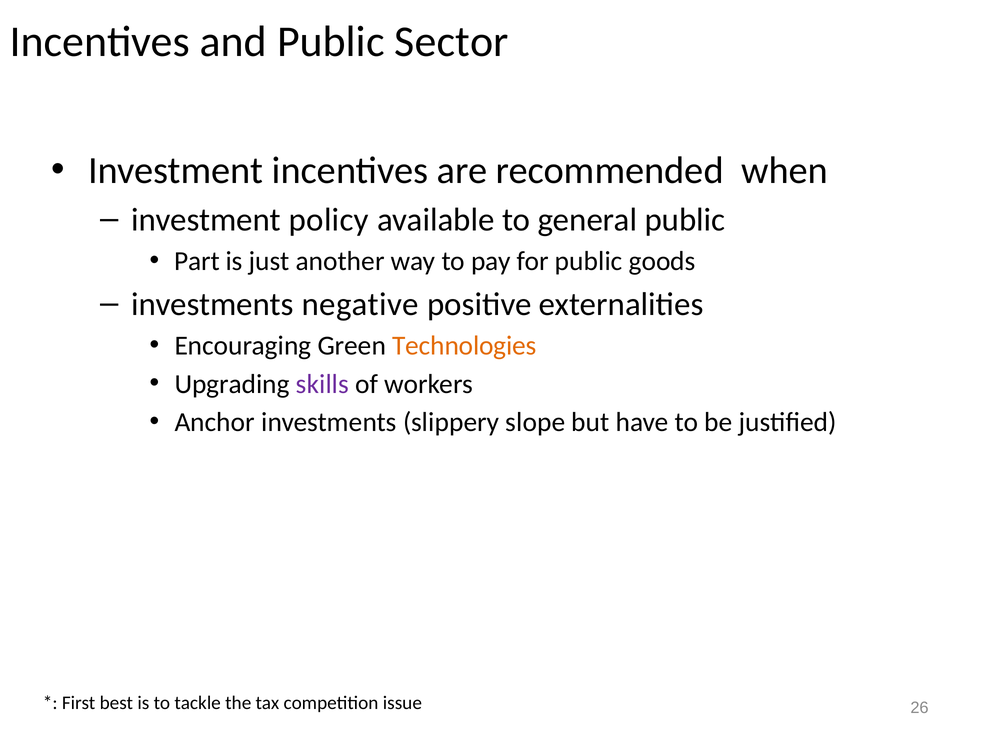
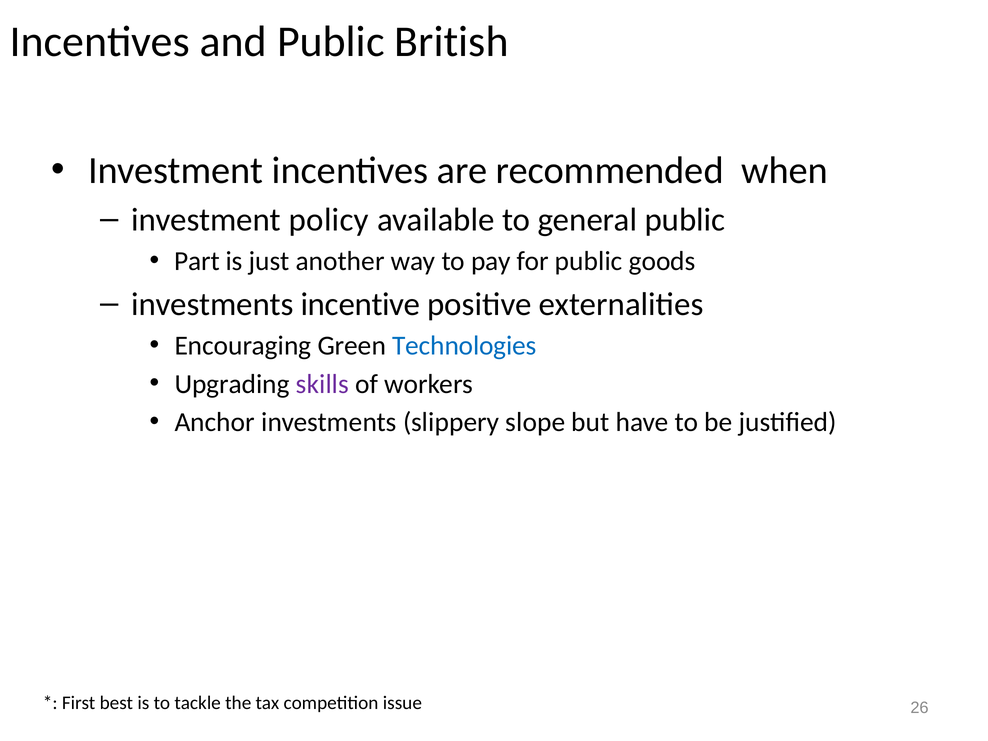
Sector: Sector -> British (452, 42)
negative: negative -> incentive (361, 304)
Technologies colour: orange -> blue (464, 346)
